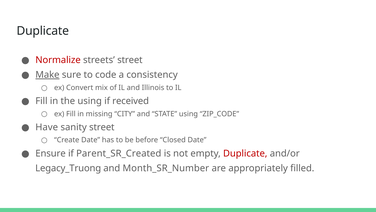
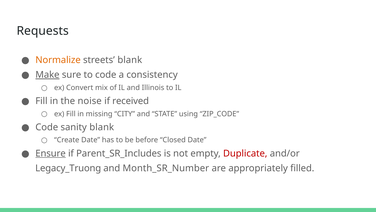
Duplicate: Duplicate -> Requests (43, 31)
Normalize colour: red -> orange (58, 60)
streets street: street -> blank (130, 60)
the using: using -> noise (90, 101)
Have: Have -> Code (47, 127)
sanity street: street -> blank (102, 127)
Ensure underline: none -> present (51, 153)
Parent_SR_Created: Parent_SR_Created -> Parent_SR_Includes (119, 153)
